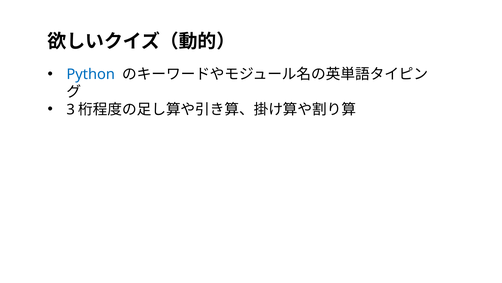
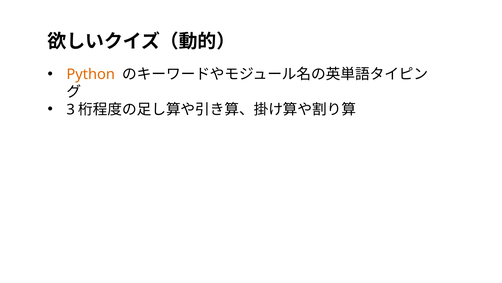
Python colour: blue -> orange (91, 74)
